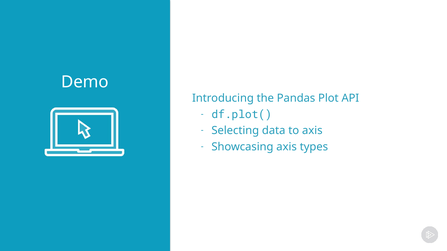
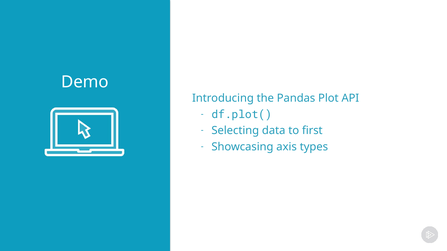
to axis: axis -> first (312, 131)
